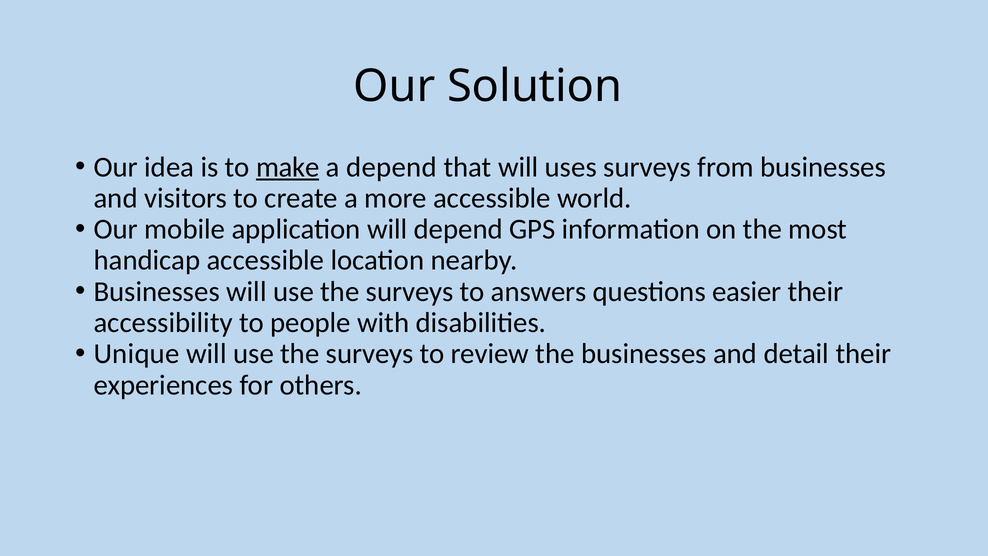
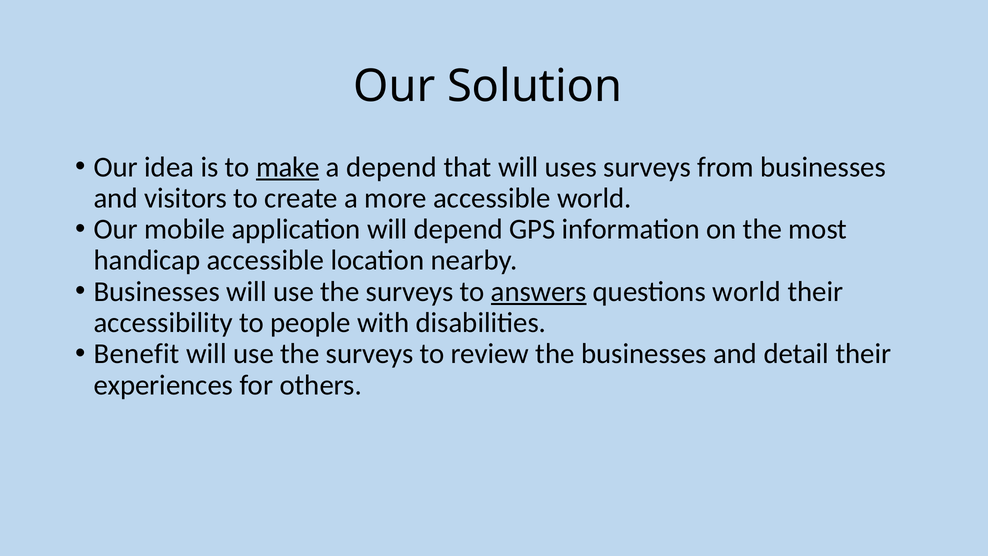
answers underline: none -> present (539, 291)
questions easier: easier -> world (747, 291)
Unique: Unique -> Benefit (137, 354)
